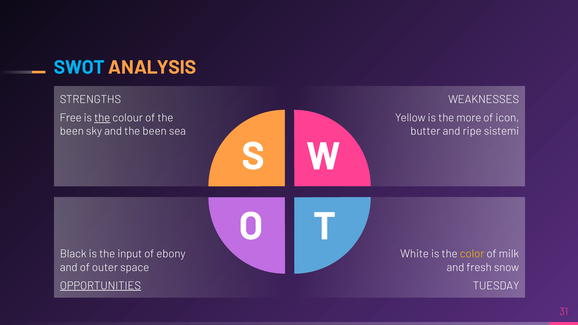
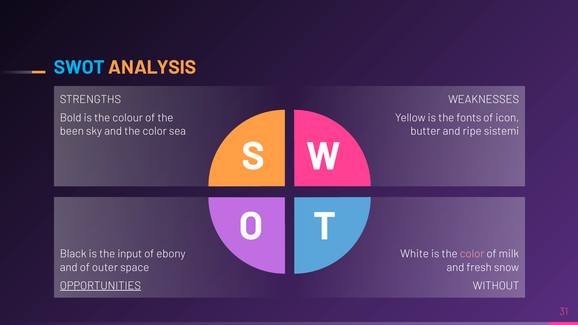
Free: Free -> Bold (71, 118)
the underline: present -> none (102, 118)
more: more -> fonts (469, 118)
and the been: been -> color (155, 131)
color colour: yellow -> pink (472, 254)
TUESDAY: TUESDAY -> WITHOUT (496, 286)
